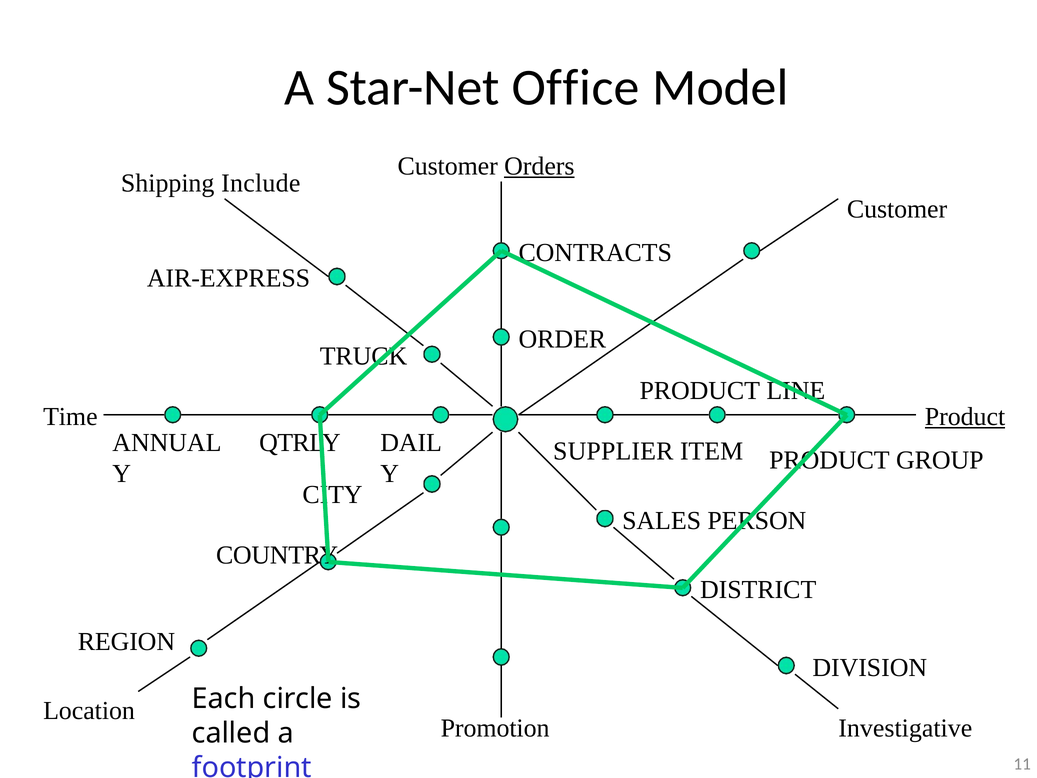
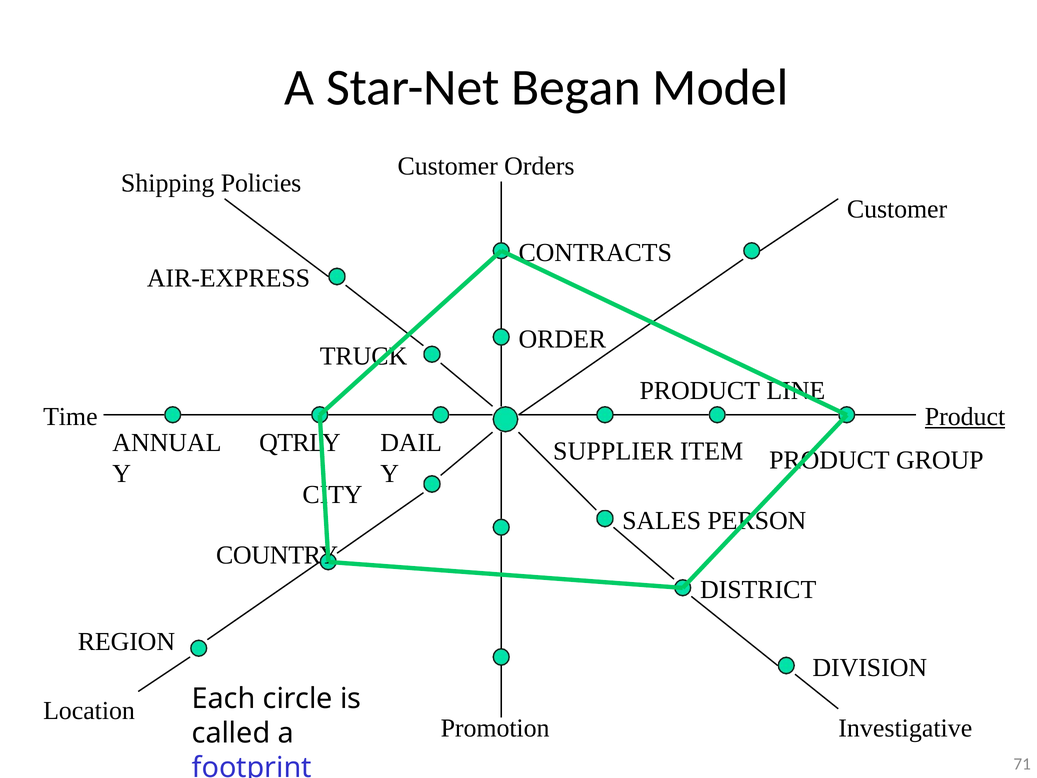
Office: Office -> Began (576, 88)
Orders underline: present -> none (539, 166)
Include: Include -> Policies (261, 183)
11: 11 -> 71 (1022, 764)
